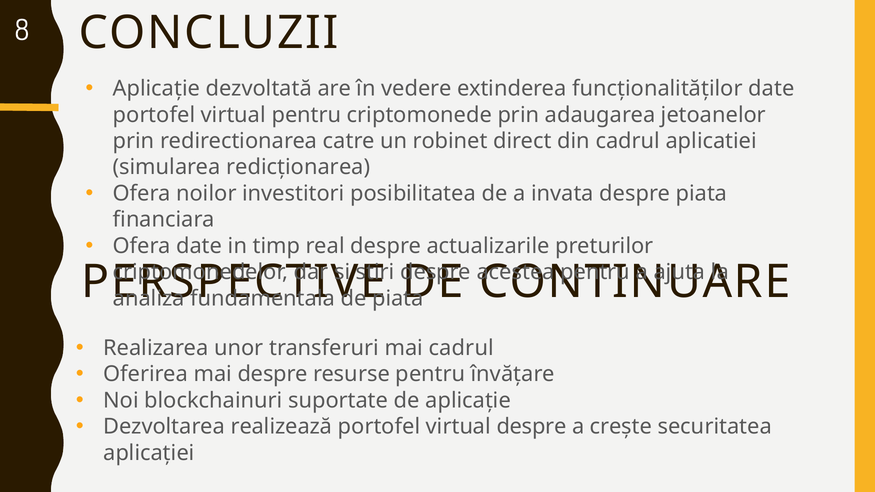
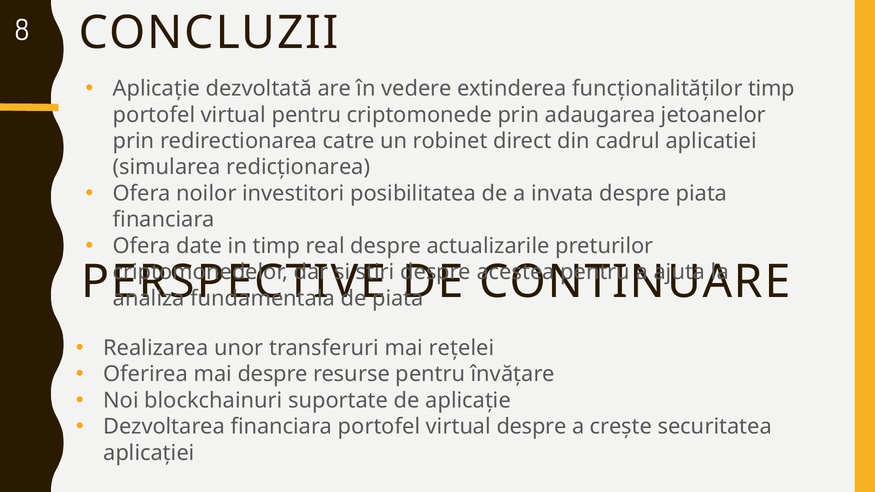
funcționalităților date: date -> timp (772, 89)
mai cadrul: cadrul -> rețelei (461, 348)
Dezvoltarea realizează: realizează -> financiara (281, 427)
